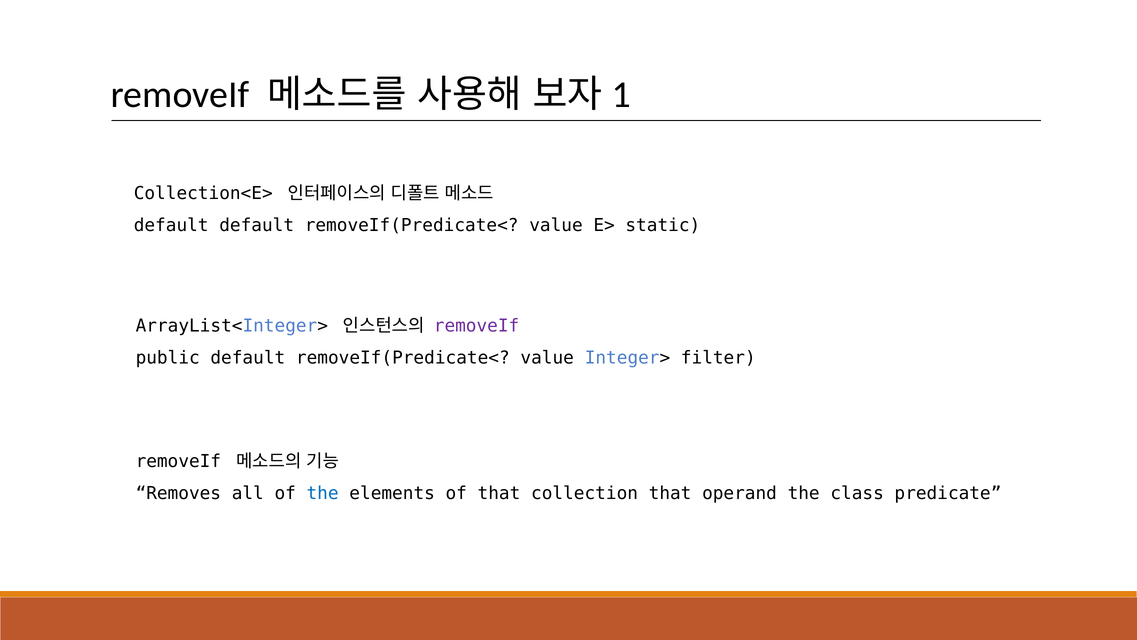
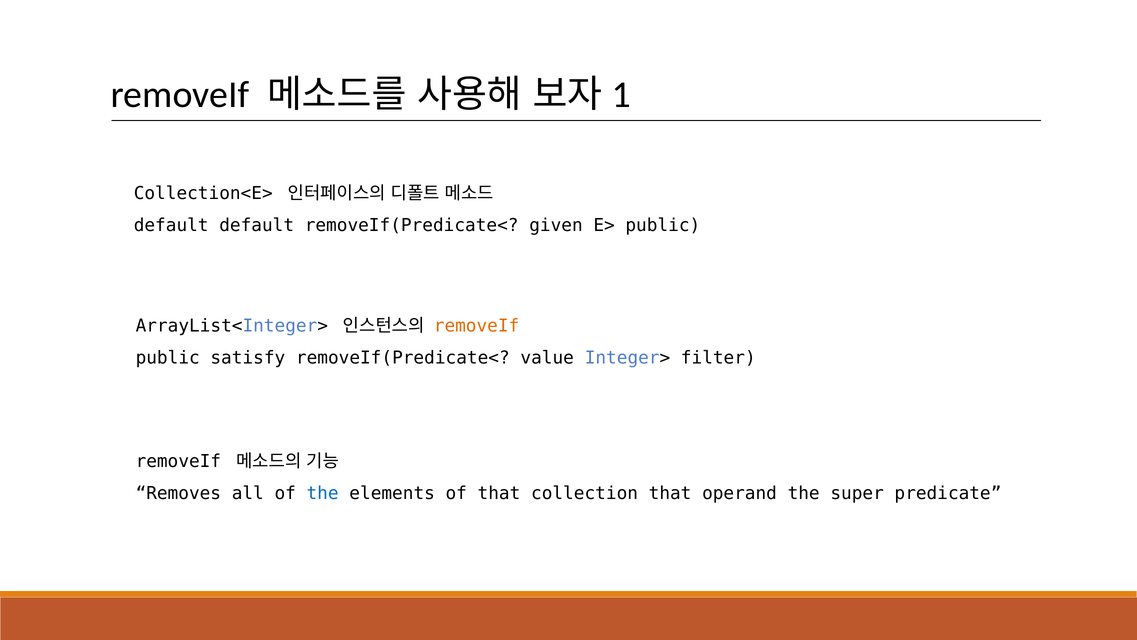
value: value -> given (556, 225)
E> static: static -> public (663, 225)
removeIf colour: purple -> orange (477, 326)
public default: default -> satisfy (248, 358)
class: class -> super (857, 493)
